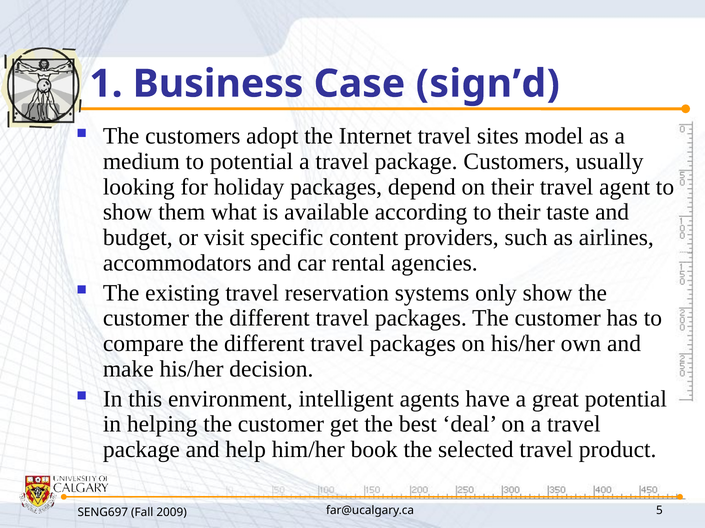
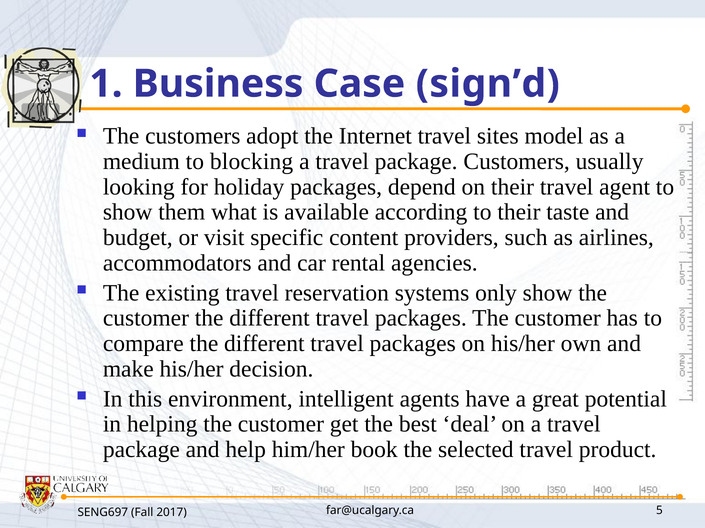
to potential: potential -> blocking (252, 162)
2009: 2009 -> 2017 (172, 513)
